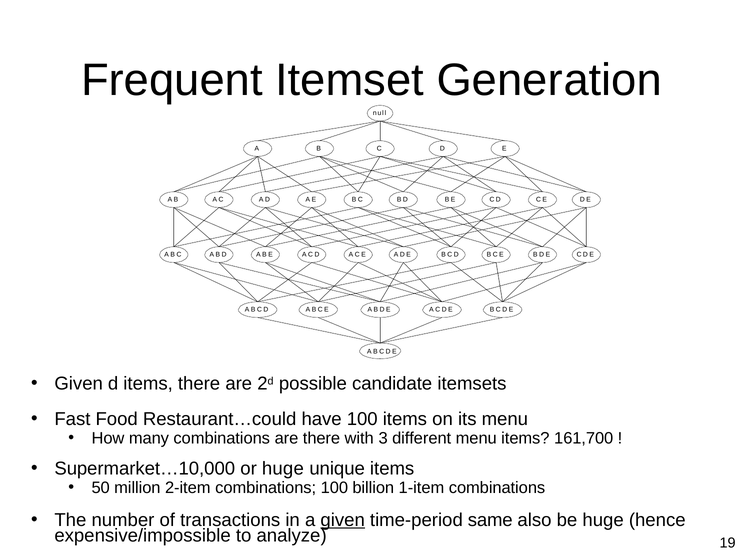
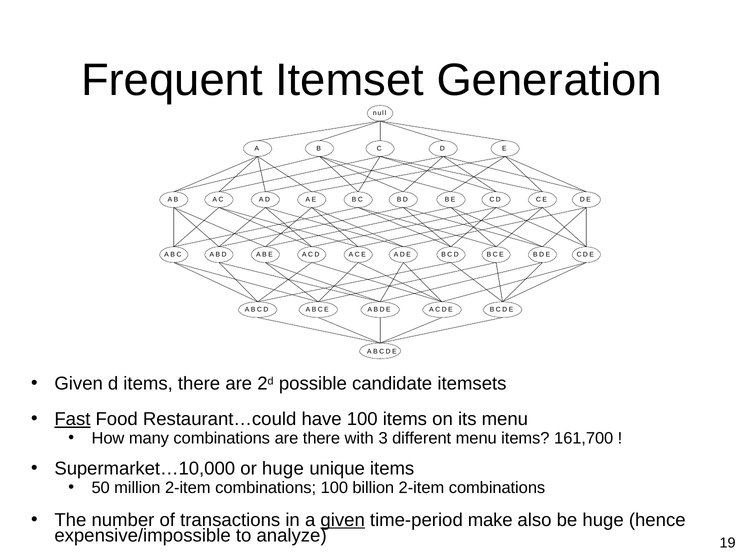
Fast underline: none -> present (72, 419)
billion 1-item: 1-item -> 2-item (421, 487)
same: same -> make (490, 519)
